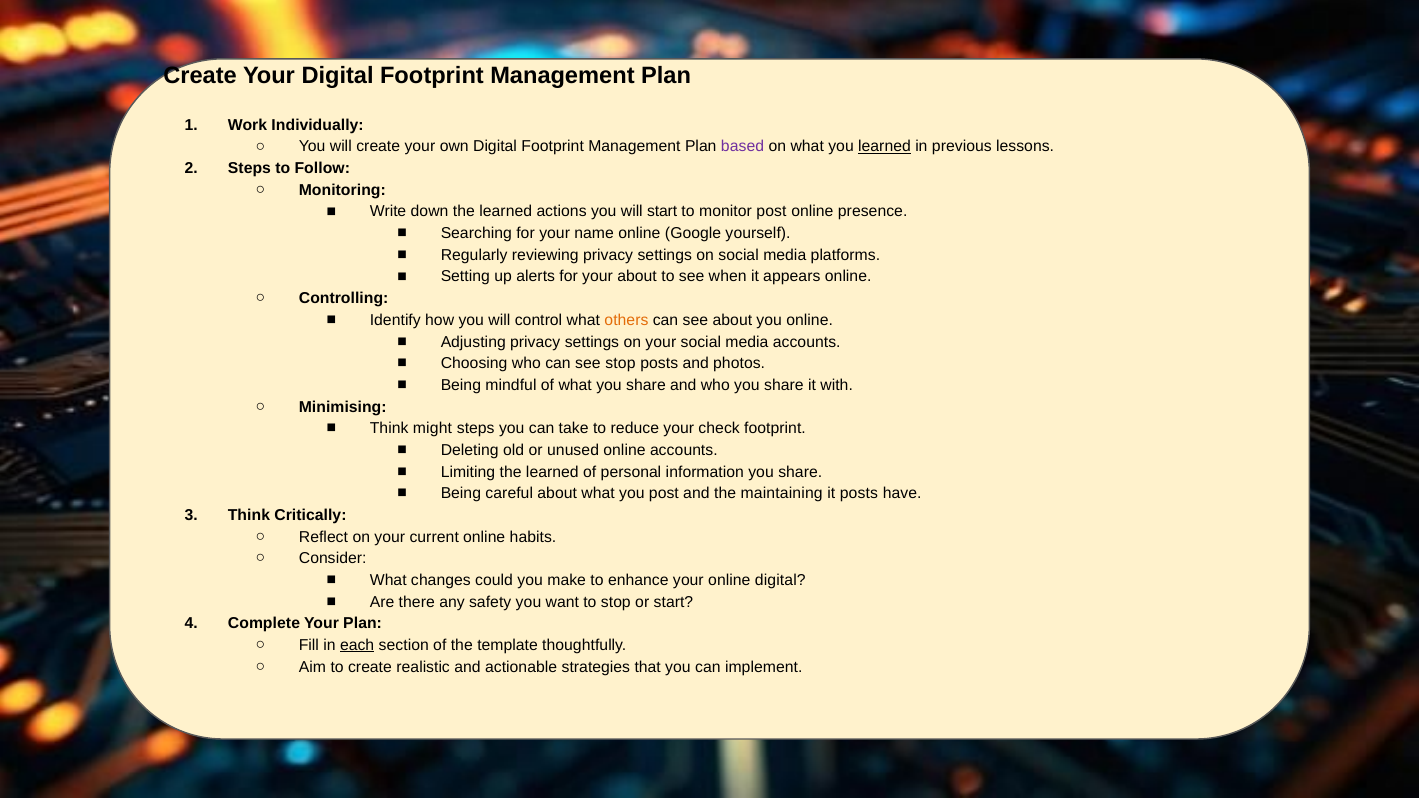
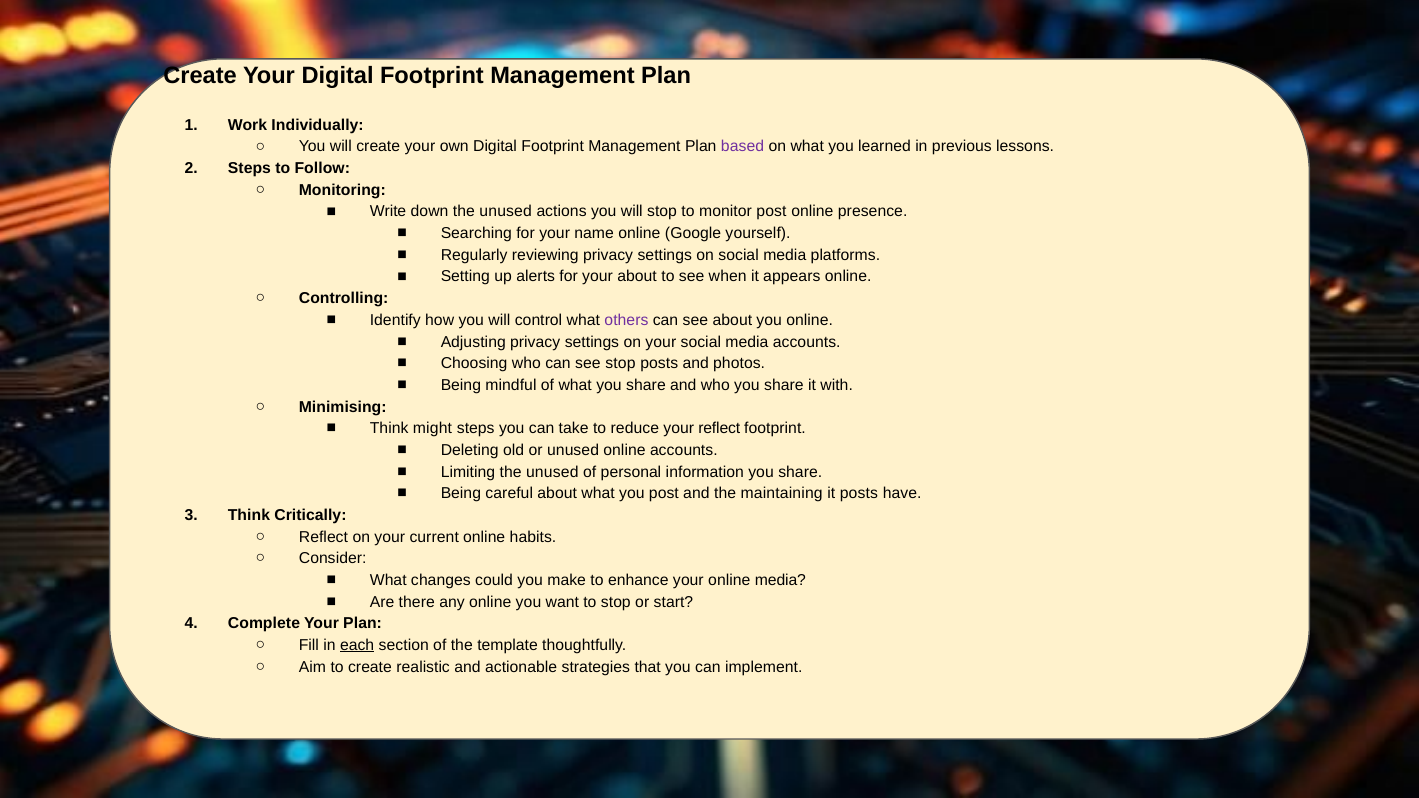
learned underline: present -> none (884, 147)
down the learned: learned -> unused (506, 212)
will start: start -> stop (662, 212)
others colour: orange -> purple (626, 320)
your check: check -> reflect (719, 429)
Limiting the learned: learned -> unused (552, 472)
online digital: digital -> media (780, 580)
any safety: safety -> online (490, 602)
